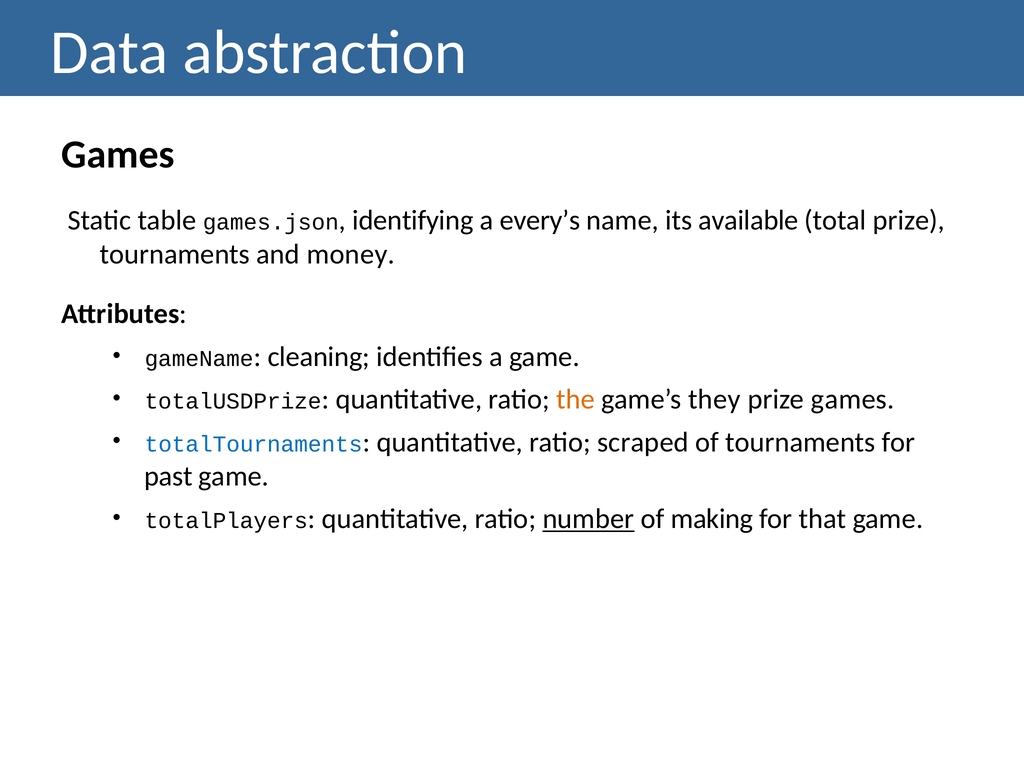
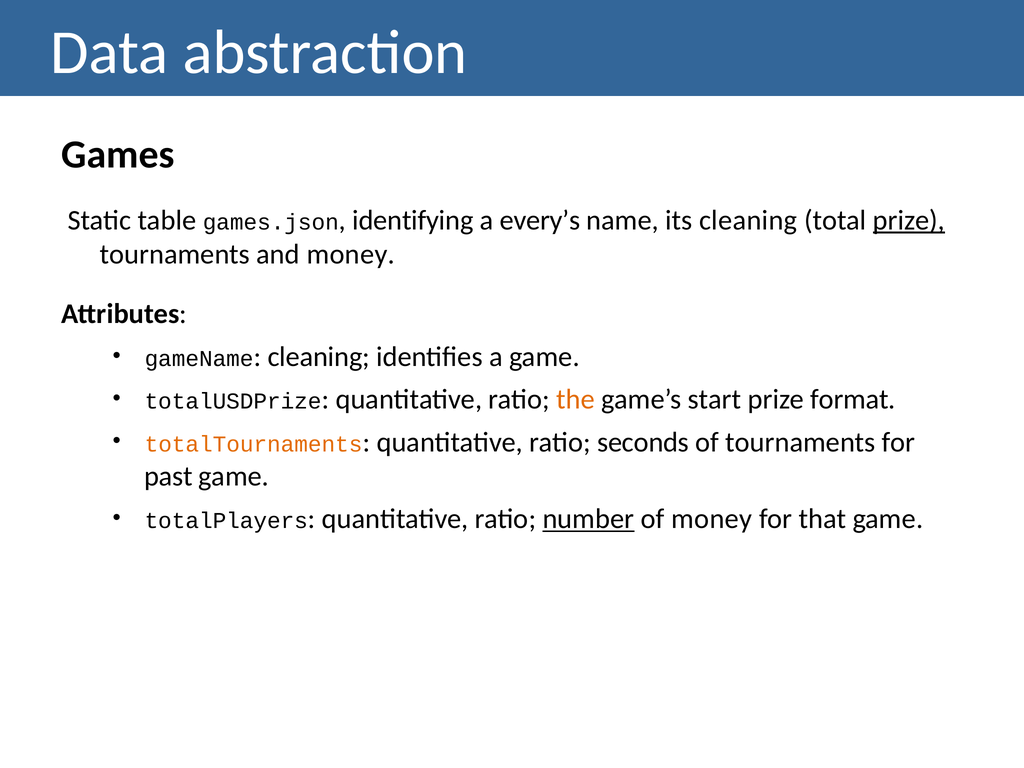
its available: available -> cleaning (748, 220)
prize underline: none -> present (909, 220)
they: they -> start (714, 399)
prize games: games -> format (853, 399)
totalTournaments colour: blue -> orange (254, 444)
scraped: scraped -> seconds (643, 442)
of making: making -> money (712, 519)
